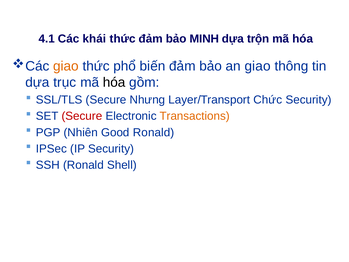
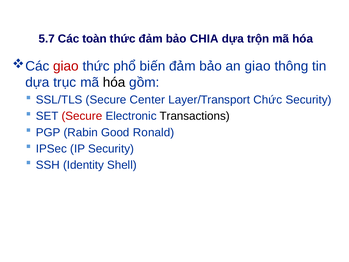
4.1: 4.1 -> 5.7 (47, 39)
khái: khái -> toàn (95, 39)
MINH: MINH -> CHIA (204, 39)
giao colour: orange -> red (66, 66)
Nhưng: Nhưng -> Center (147, 100)
Transactions colour: orange -> black (195, 116)
Nhiên: Nhiên -> Rabin (81, 132)
SSH Ronald: Ronald -> Identity (83, 165)
